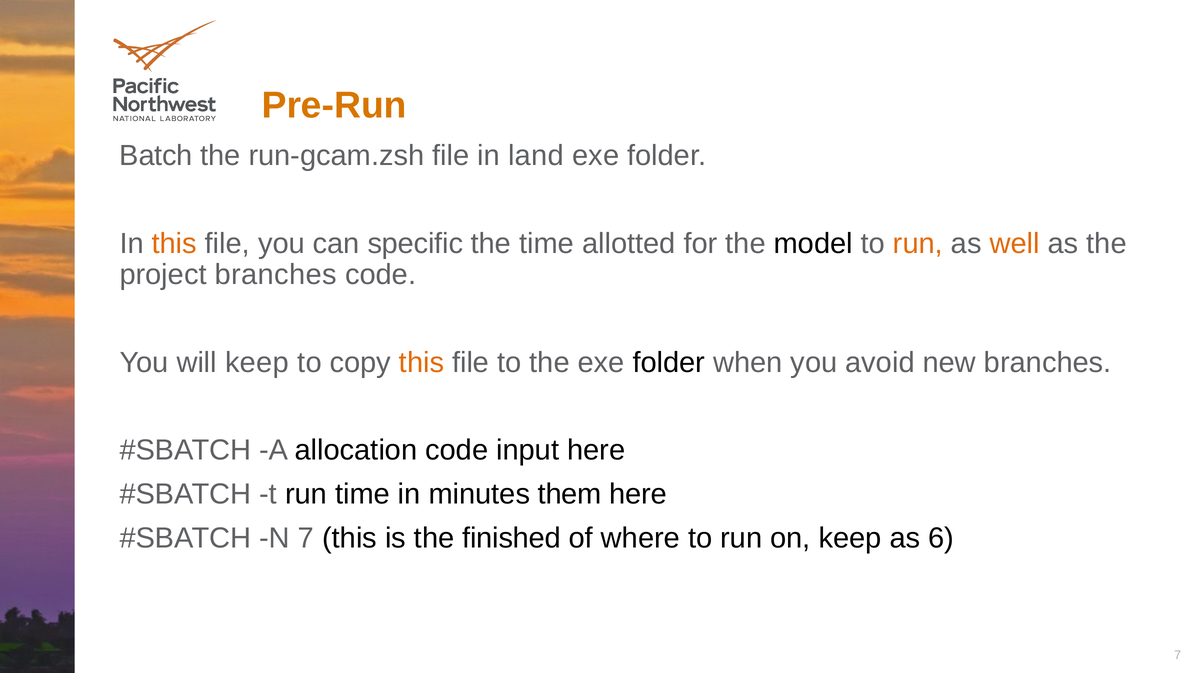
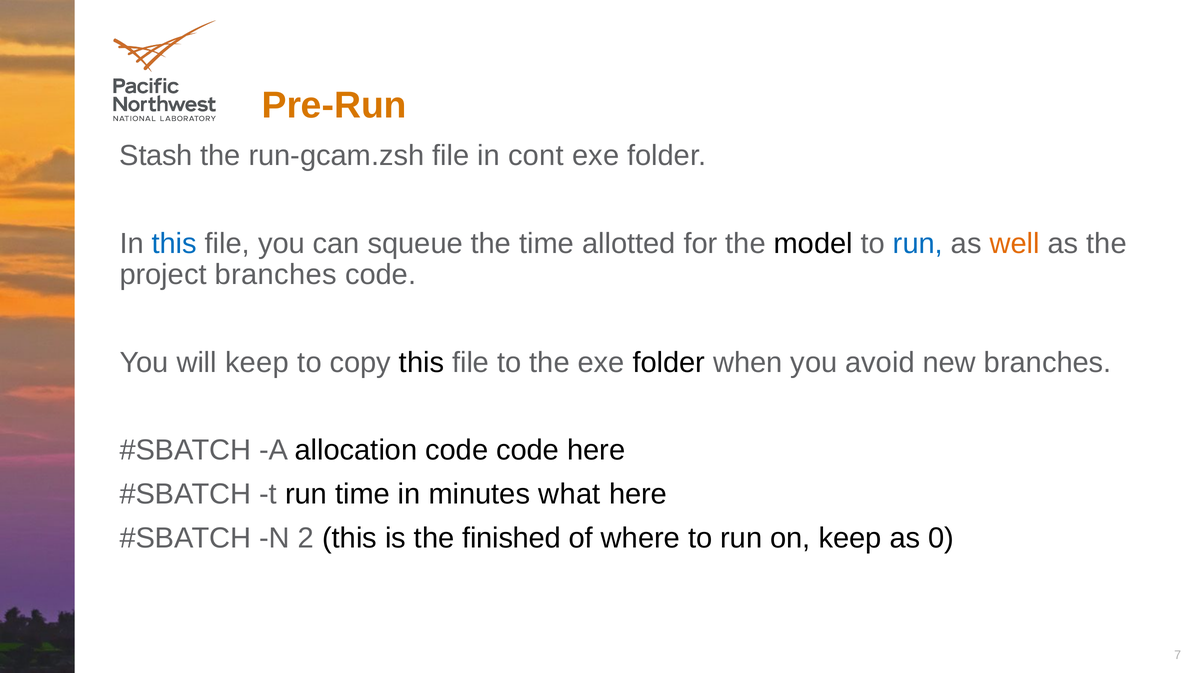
Batch: Batch -> Stash (156, 156)
land: land -> cont (536, 156)
this colour: orange -> blue (174, 243)
specific: specific -> squeue (415, 243)
run colour: orange -> blue (918, 243)
this colour: orange -> black (422, 362)
code input: input -> code (528, 450)
them: them -> what (569, 494)
N 7: 7 -> 2 (306, 538)
6: 6 -> 0 (941, 538)
